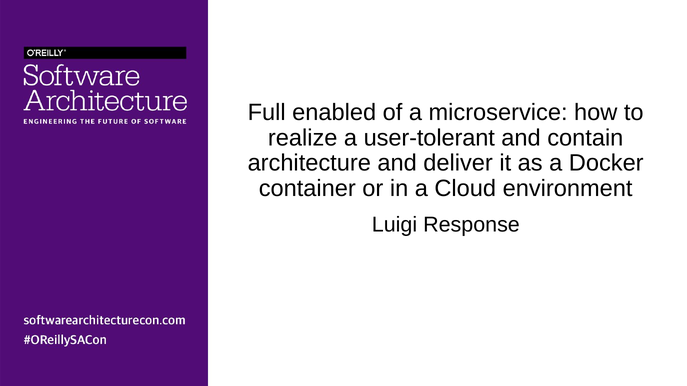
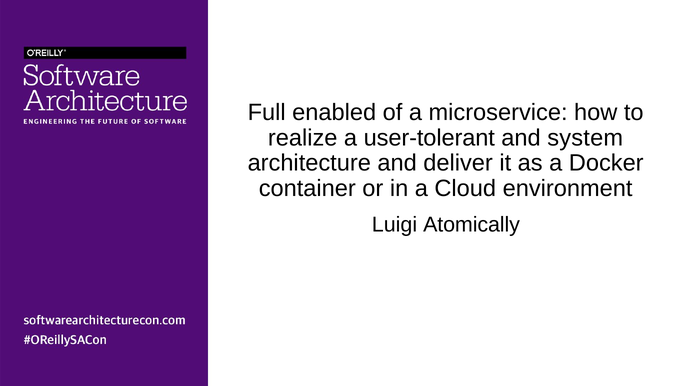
contain: contain -> system (585, 138)
Response: Response -> Atomically (472, 225)
